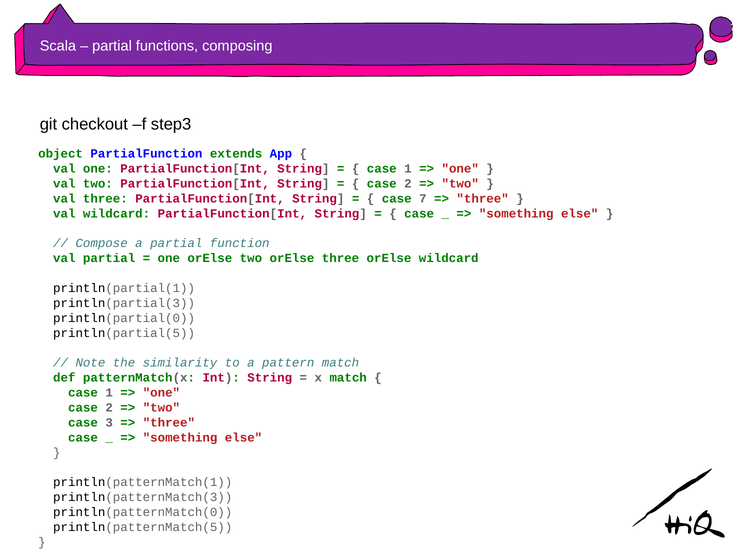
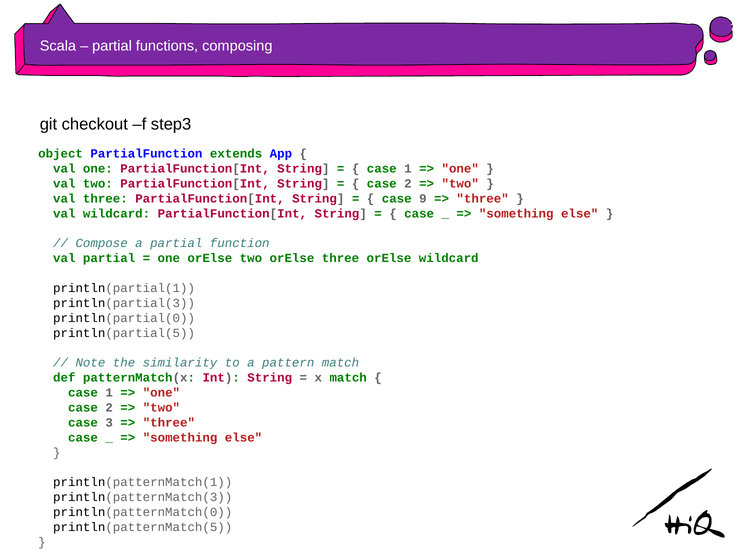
case 7: 7 -> 9 (423, 199)
